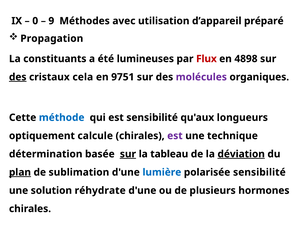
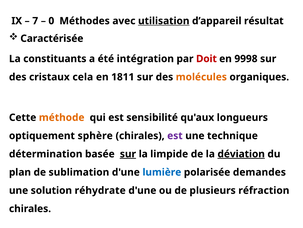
0: 0 -> 7 (35, 21)
9: 9 -> 0 (51, 21)
utilisation underline: none -> present (164, 21)
préparé: préparé -> résultat (264, 21)
Propagation: Propagation -> Caractérisée (52, 38)
lumineuses: lumineuses -> intégration (145, 59)
Flux: Flux -> Doit (206, 59)
4898: 4898 -> 9998 (246, 59)
des underline: present -> none (18, 77)
9751: 9751 -> 1811 (123, 77)
molécules colour: purple -> orange (201, 77)
méthode colour: blue -> orange (62, 117)
calcule: calcule -> sphère (95, 135)
tableau: tableau -> limpide (169, 154)
plan underline: present -> none (20, 172)
polarisée sensibilité: sensibilité -> demandes (259, 172)
hormones: hormones -> réfraction (264, 190)
